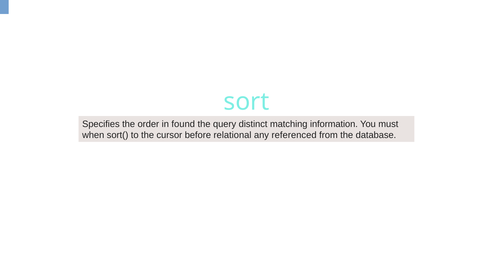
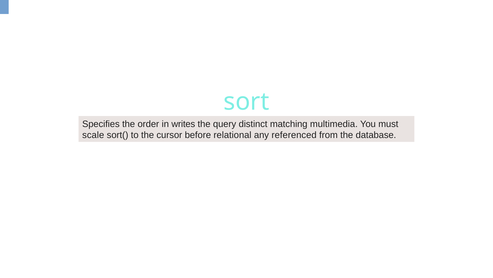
found: found -> writes (183, 124)
information: information -> multimedia (334, 124)
when: when -> scale (93, 135)
